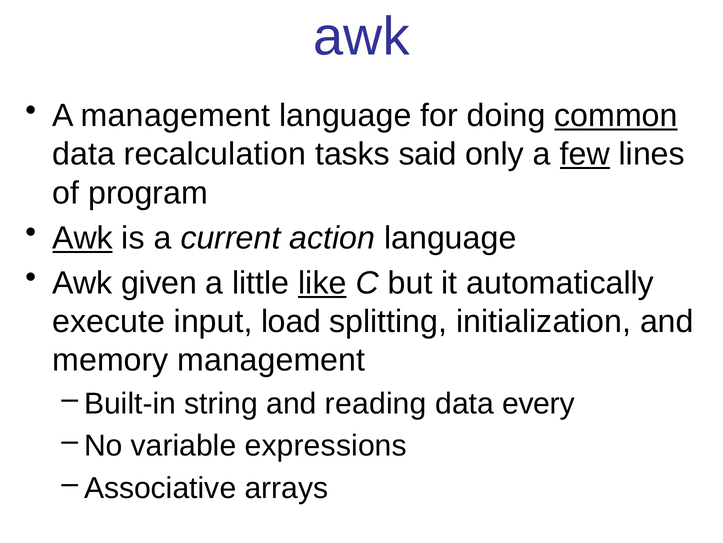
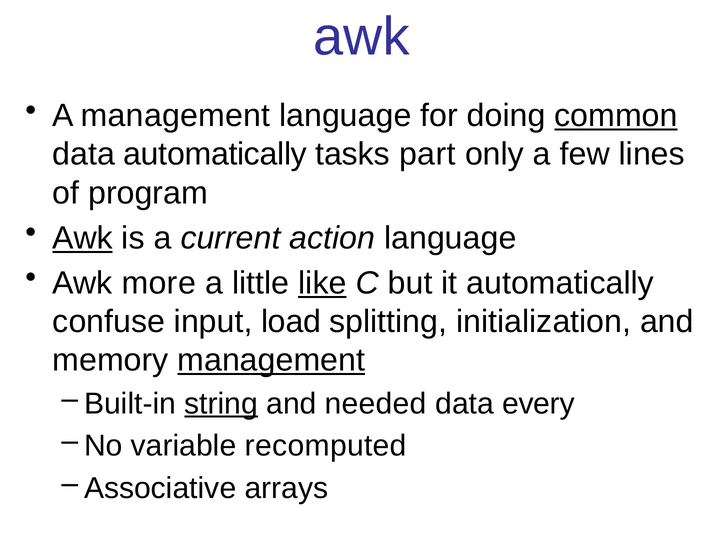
data recalculation: recalculation -> automatically (215, 154)
said: said -> part (427, 154)
few underline: present -> none (585, 154)
given: given -> more (159, 283)
execute: execute -> confuse (109, 321)
management underline: none -> present (271, 360)
string underline: none -> present (221, 403)
reading: reading -> needed (376, 403)
expressions: expressions -> recomputed (326, 445)
